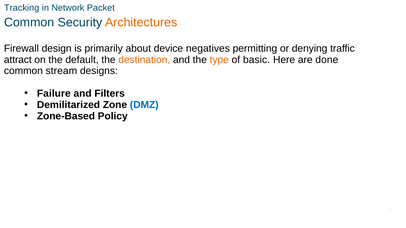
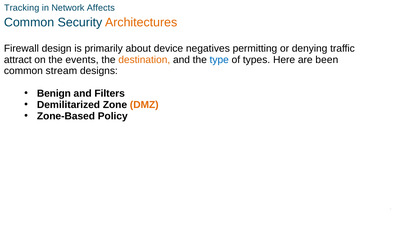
Packet: Packet -> Affects (101, 8)
default: default -> events (82, 60)
type colour: orange -> blue (219, 60)
basic: basic -> types (257, 60)
done: done -> been (327, 60)
Failure: Failure -> Benign (54, 94)
DMZ colour: blue -> orange (144, 105)
